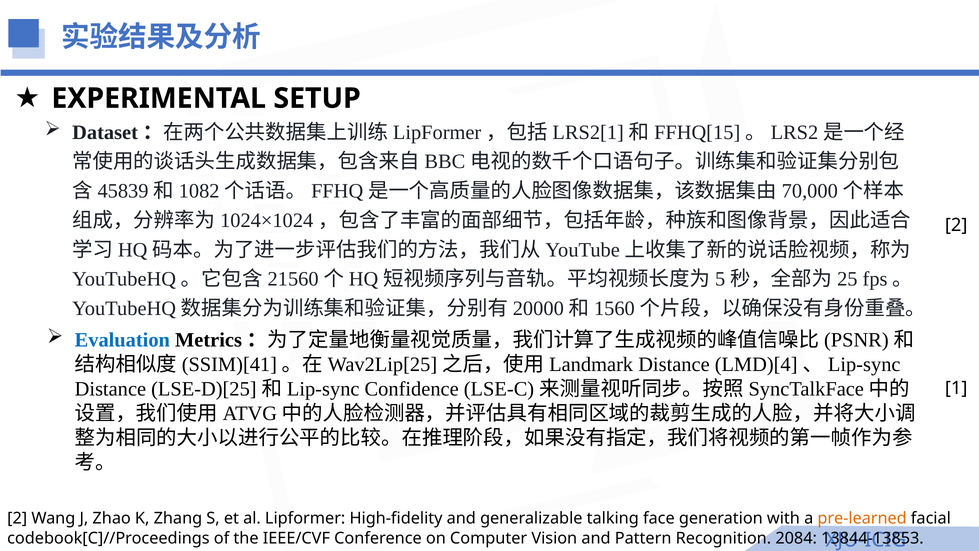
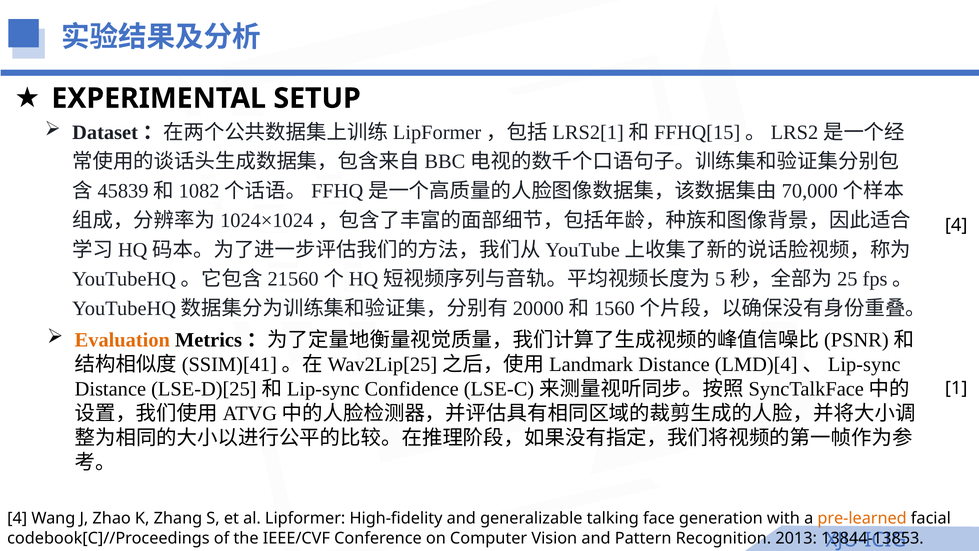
2: 2 -> 4 (956, 225)
Evaluation colour: blue -> orange (122, 340)
2: 2 -> 4 (17, 518)
2084: 2084 -> 2013 (796, 538)
